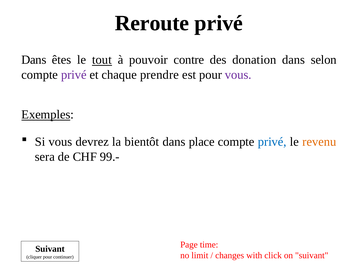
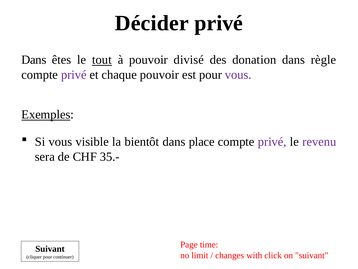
Reroute: Reroute -> Décider (152, 23)
contre: contre -> divisé (189, 60)
selon: selon -> règle (324, 60)
chaque prendre: prendre -> pouvoir (159, 75)
devrez: devrez -> visible (92, 141)
privé colour: blue -> purple (272, 141)
revenu colour: orange -> purple (319, 141)
99.-: 99.- -> 35.- (110, 156)
